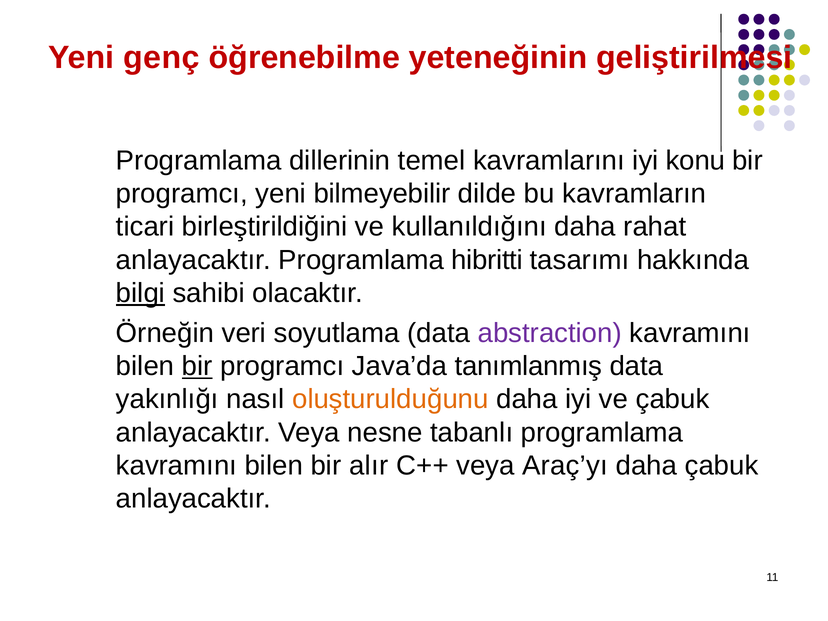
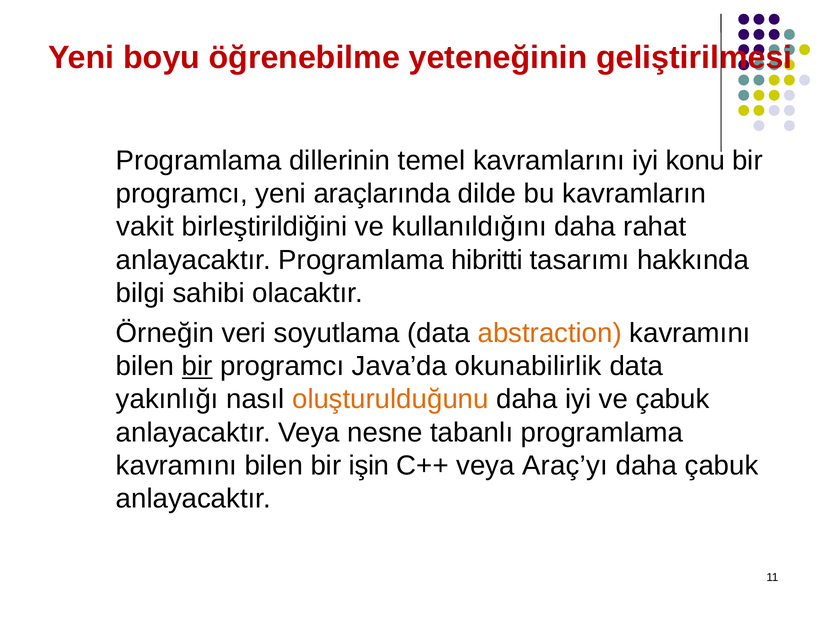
genç: genç -> boyu (162, 57)
bilmeyebilir: bilmeyebilir -> araçlarında (382, 194)
ticari: ticari -> vakit (145, 227)
bilgi underline: present -> none (140, 293)
abstraction colour: purple -> orange (550, 333)
tanımlanmış: tanımlanmış -> okunabilirlik (528, 366)
alır: alır -> işin (369, 466)
